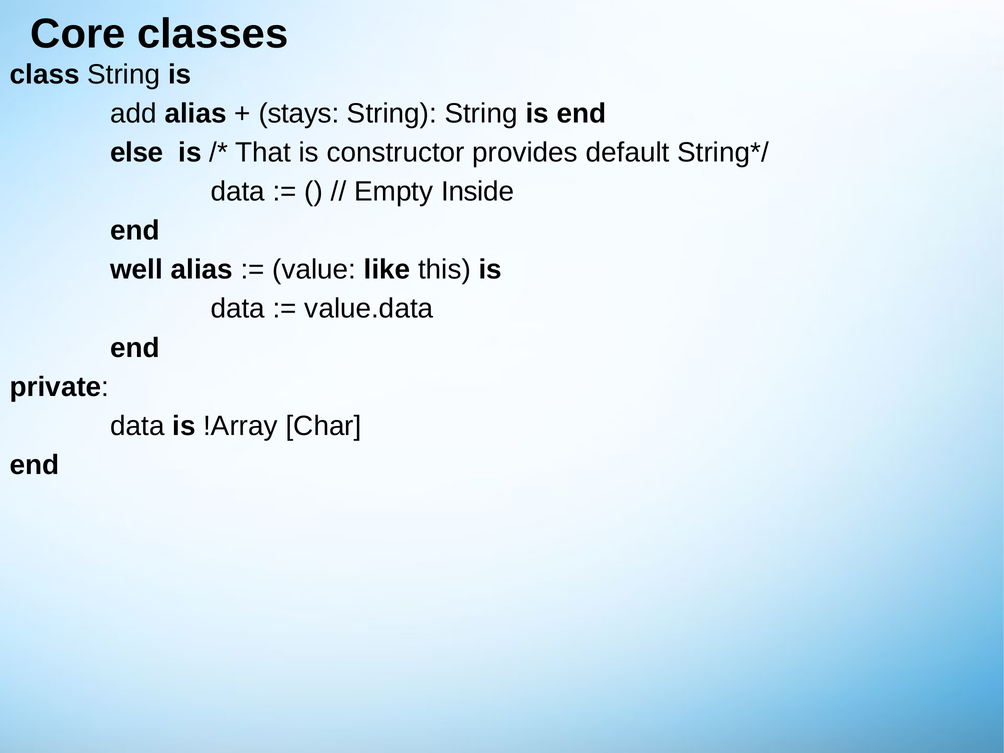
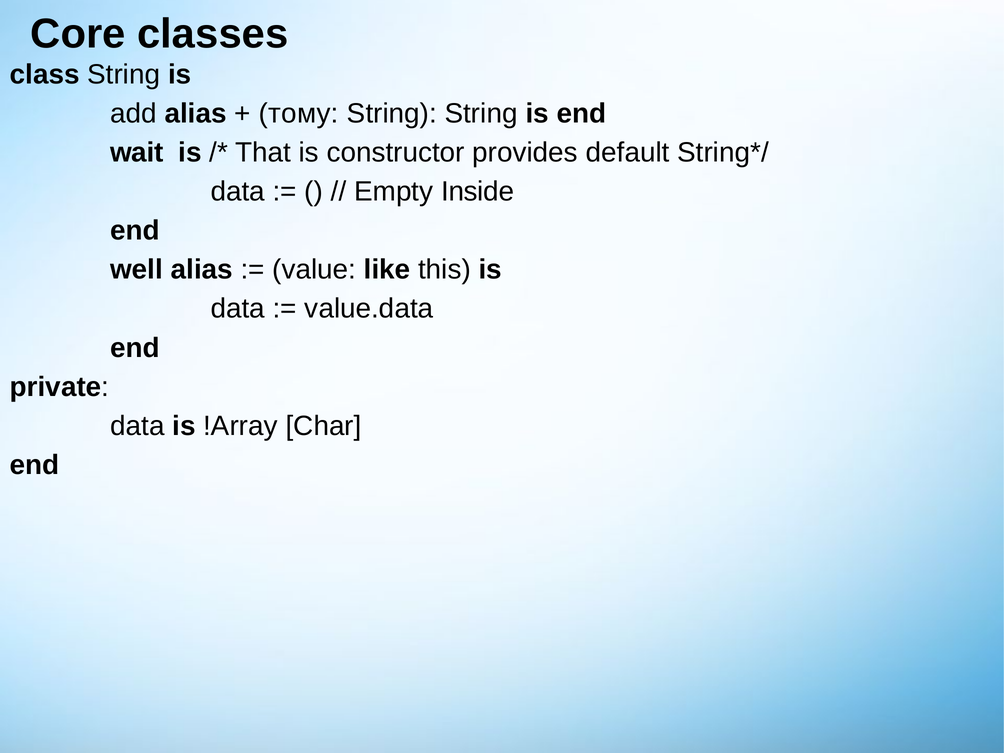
stays: stays -> тому (299, 113)
else: else -> wait (137, 153)
